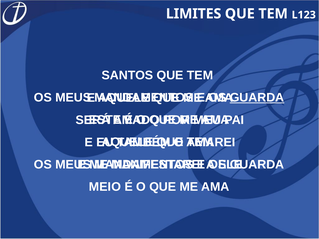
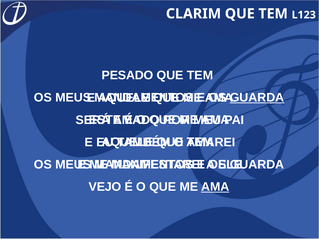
LIMITES: LIMITES -> CLARIM (194, 14)
SANTOS: SANTOS -> PESADO (128, 75)
MEIO: MEIO -> VEJO (105, 187)
AMA underline: none -> present (215, 187)
